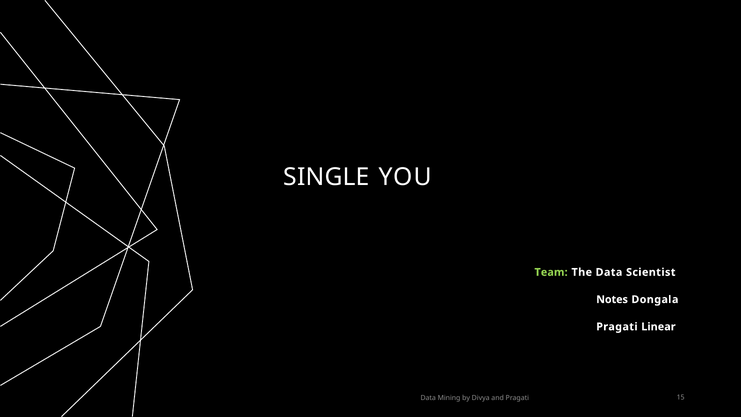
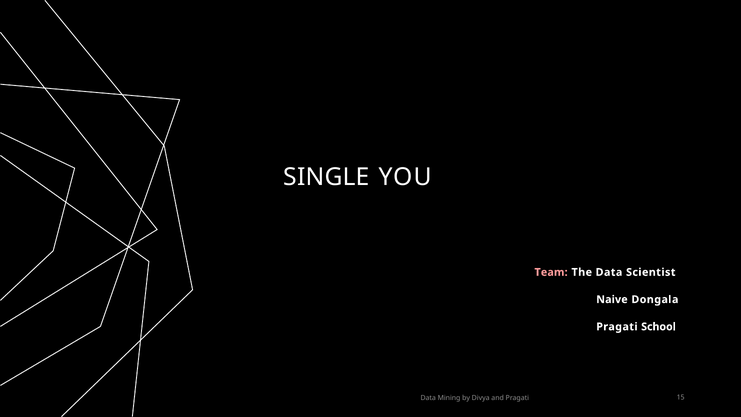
Team colour: light green -> pink (551, 272)
Notes: Notes -> Naive (612, 299)
Linear: Linear -> School (659, 327)
